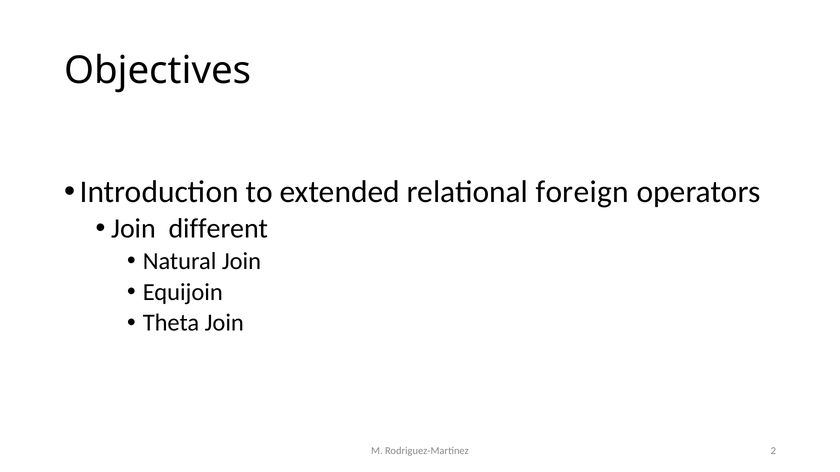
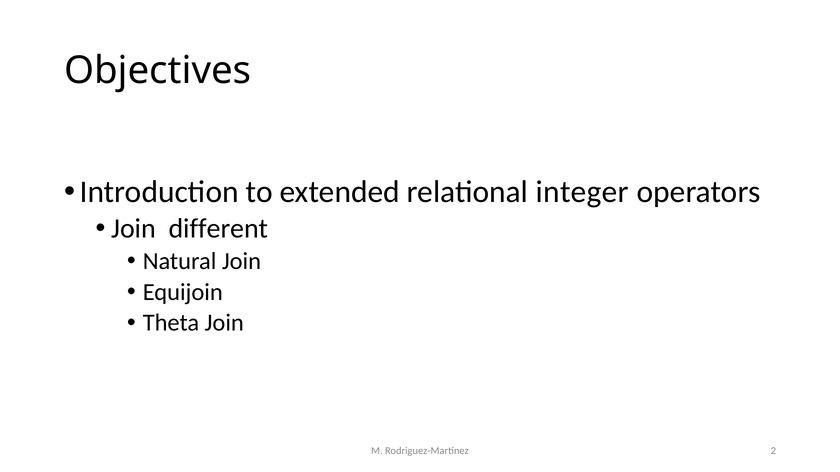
foreign: foreign -> integer (582, 192)
